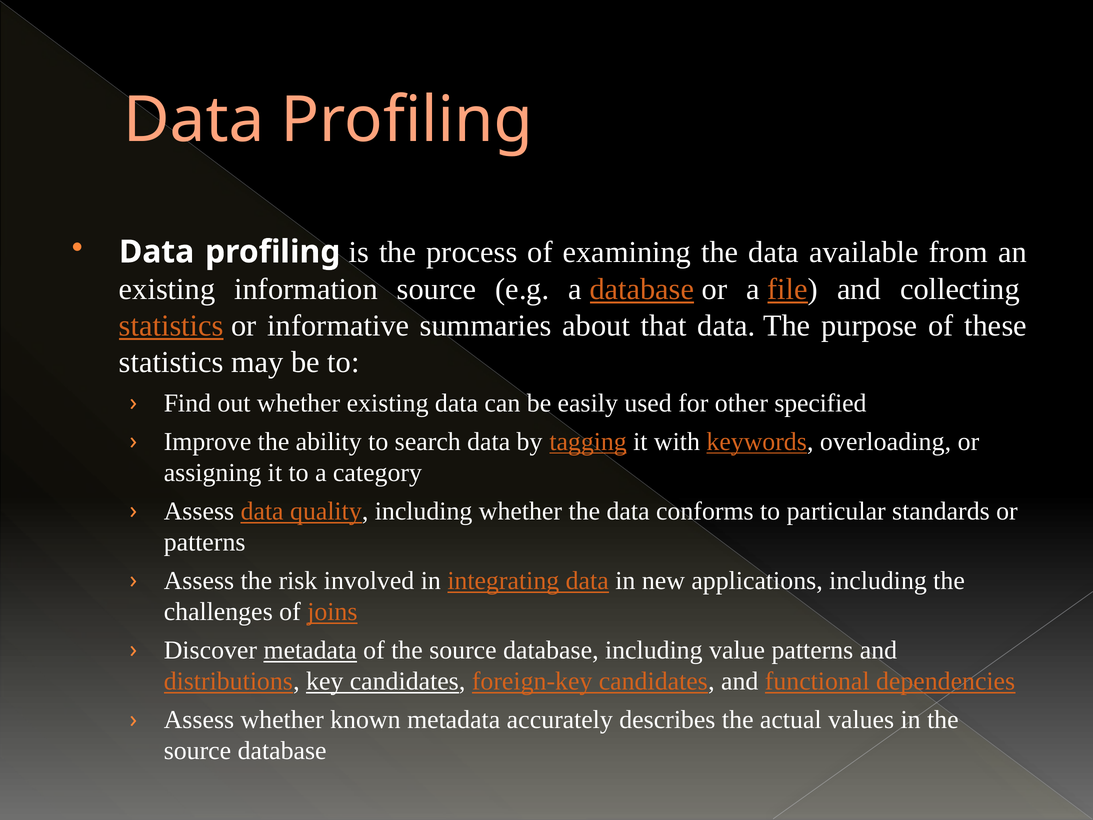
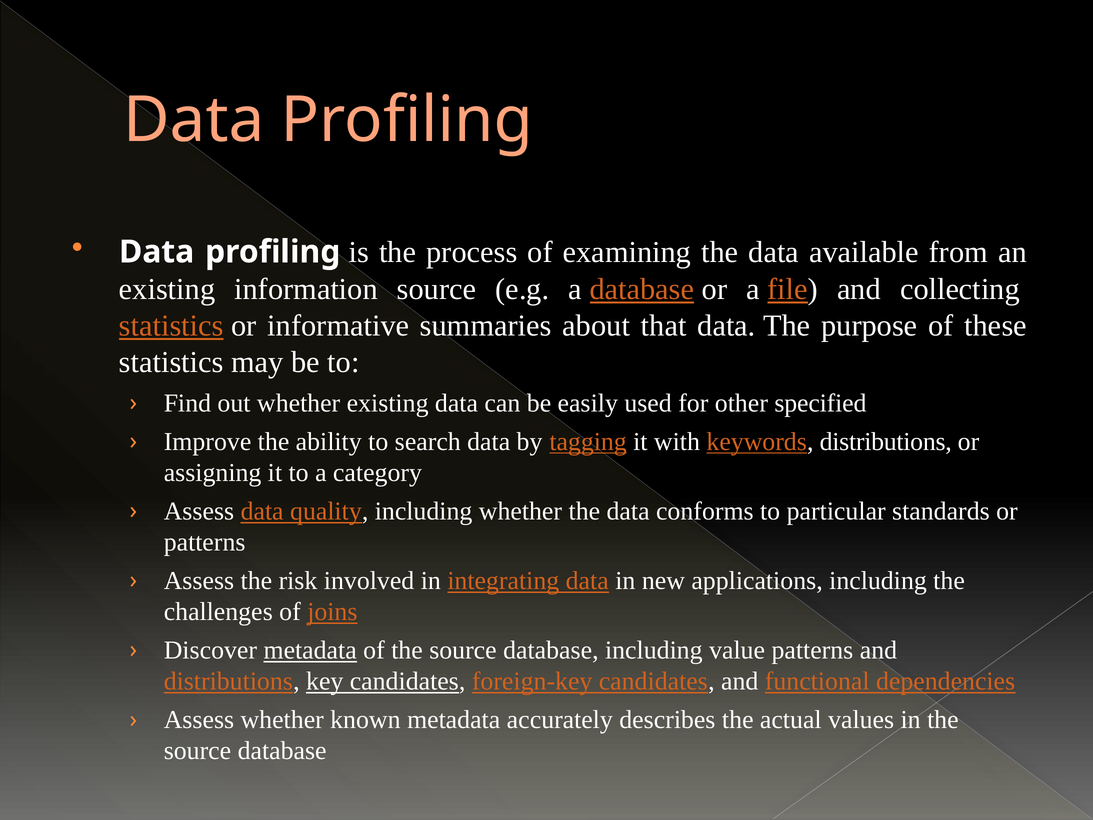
keywords overloading: overloading -> distributions (886, 441)
